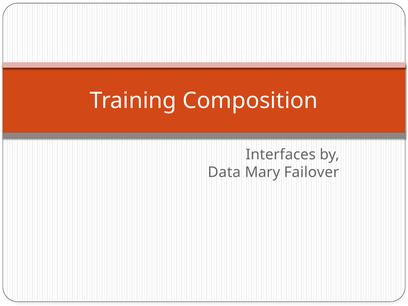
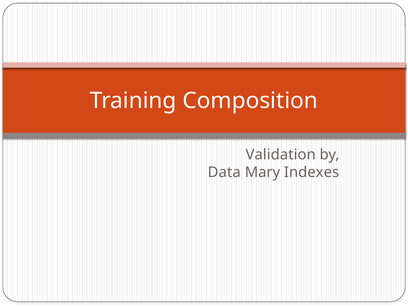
Interfaces: Interfaces -> Validation (281, 155)
Failover: Failover -> Indexes (312, 172)
